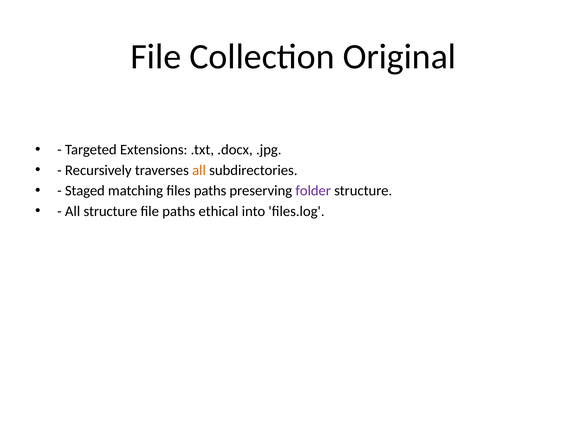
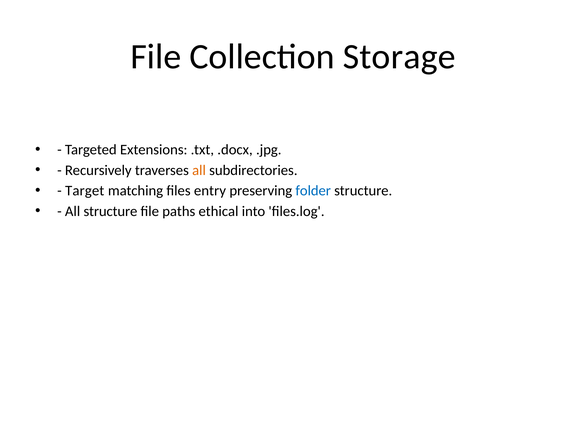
Original: Original -> Storage (399, 57)
Staged: Staged -> Target (85, 191)
files paths: paths -> entry (210, 191)
folder colour: purple -> blue (313, 191)
